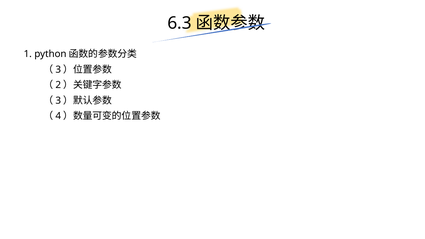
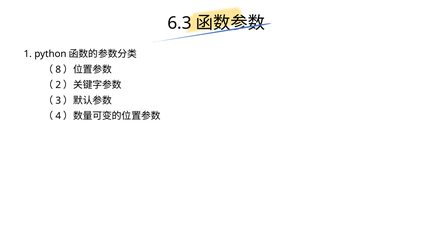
3: 3 -> 8 (58, 70)
